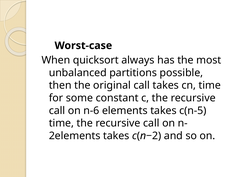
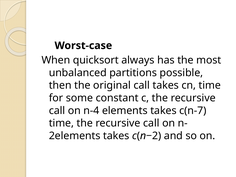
n-6: n-6 -> n-4 (91, 111)
c(n-5: c(n-5 -> c(n-7 (193, 111)
